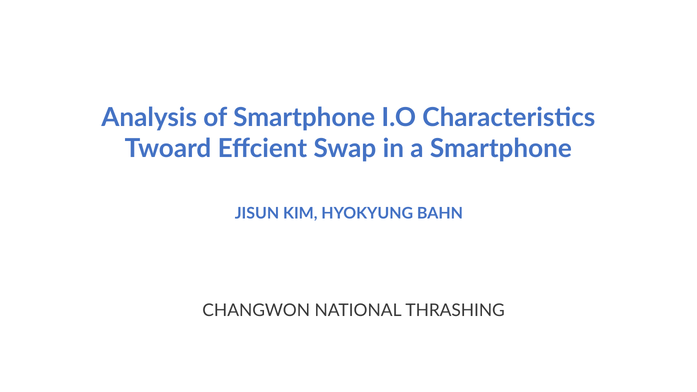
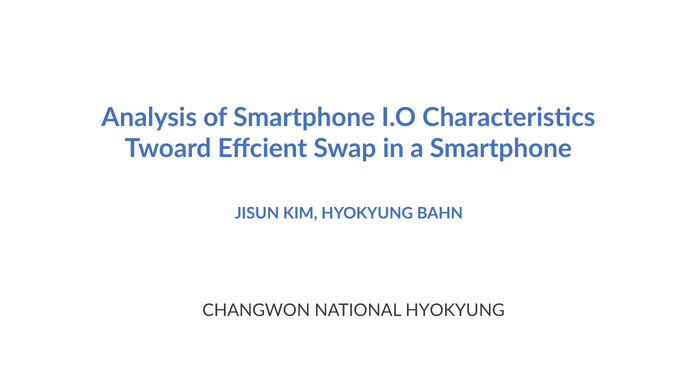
NATIONAL THRASHING: THRASHING -> HYOKYUNG (455, 311)
